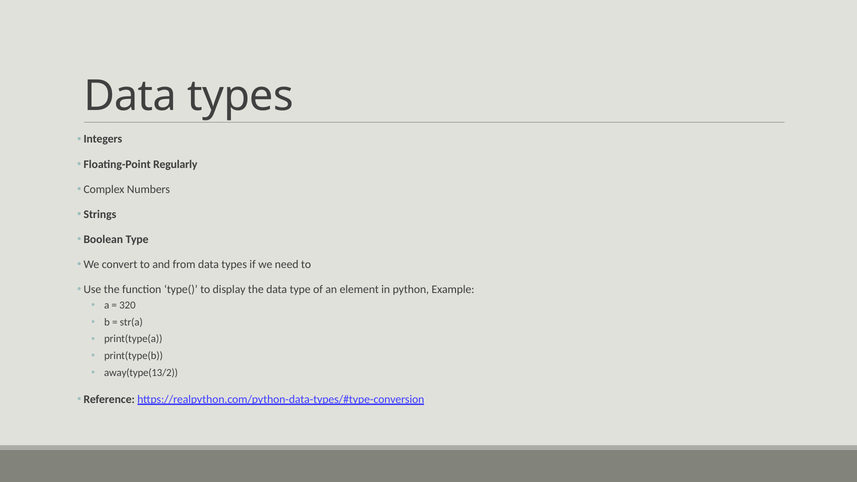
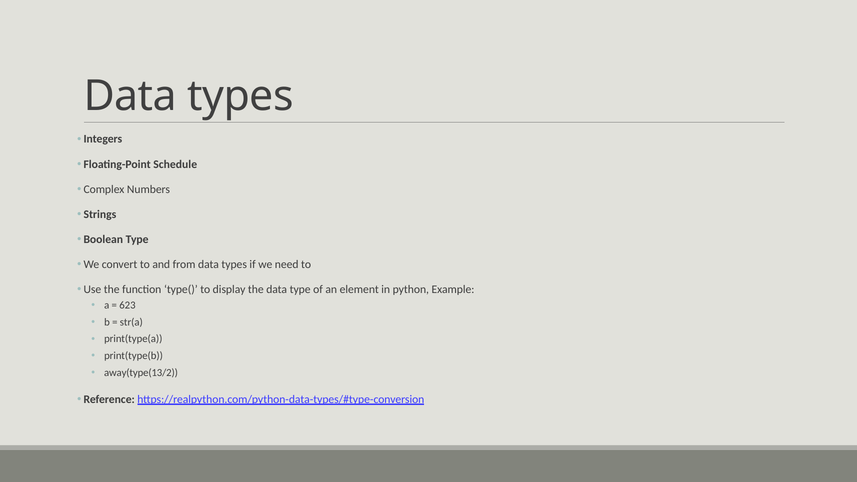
Regularly: Regularly -> Schedule (175, 164)
320: 320 -> 623 (127, 305)
